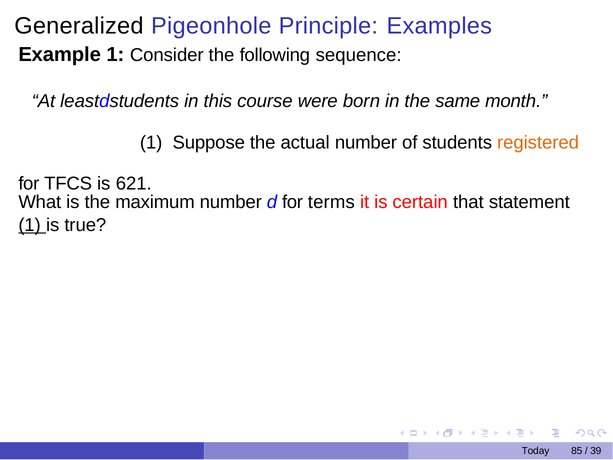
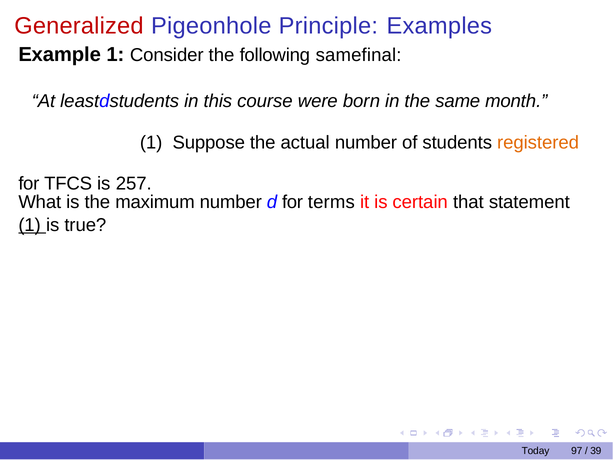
Generalized colour: black -> red (79, 26)
sequence: sequence -> samefinal (359, 55)
621: 621 -> 257 (134, 184)
85: 85 -> 97 (577, 451)
